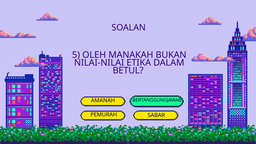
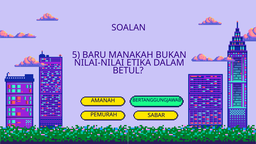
OLEH: OLEH -> BARU (94, 55)
